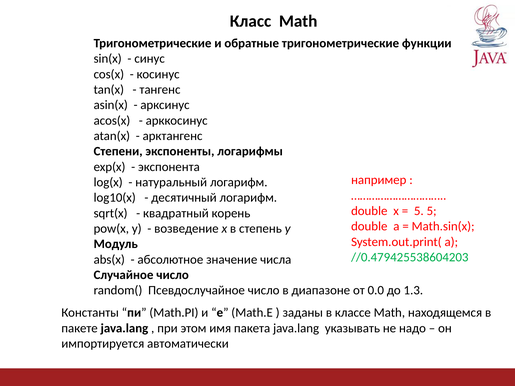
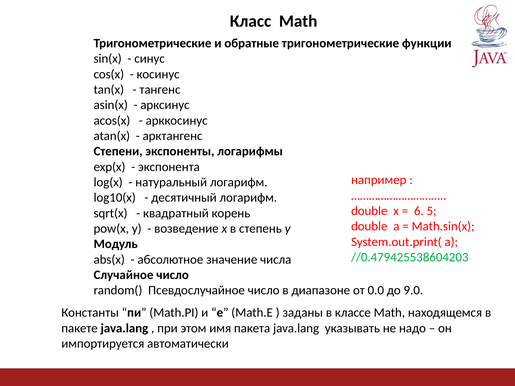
5: 5 -> 6 (419, 211)
1.3: 1.3 -> 9.0 (413, 291)
